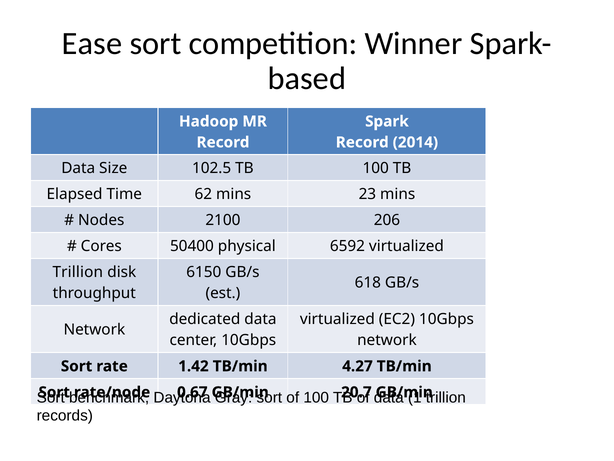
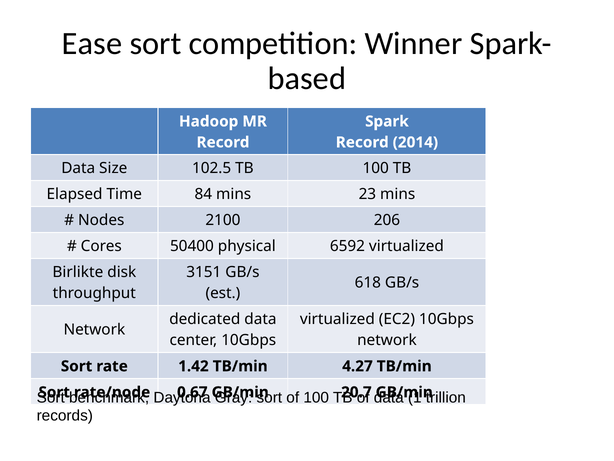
62: 62 -> 84 (203, 194)
Trillion: Trillion -> Birlikte (78, 272)
6150: 6150 -> 3151 (204, 272)
